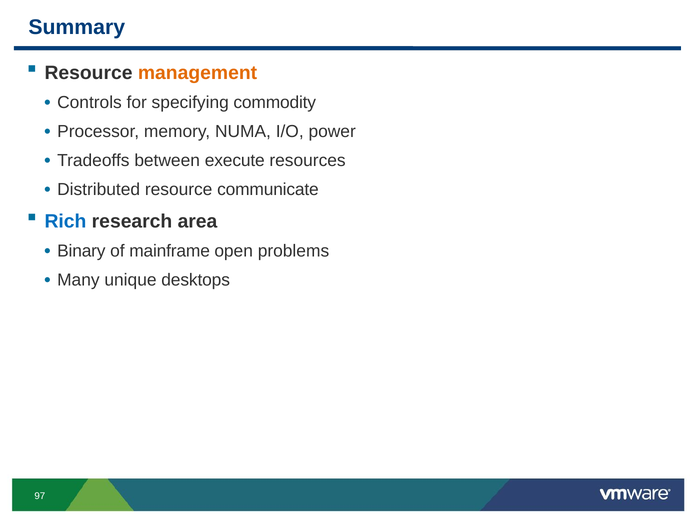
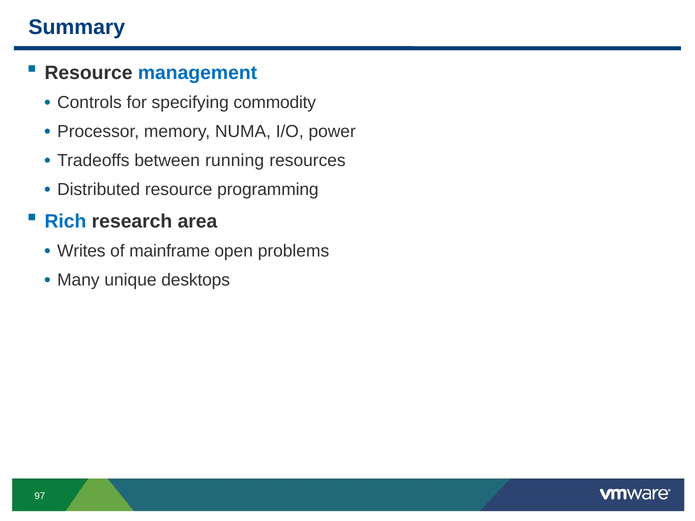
management colour: orange -> blue (198, 73)
execute: execute -> running (235, 161)
communicate: communicate -> programming (268, 190)
Binary: Binary -> Writes (81, 251)
